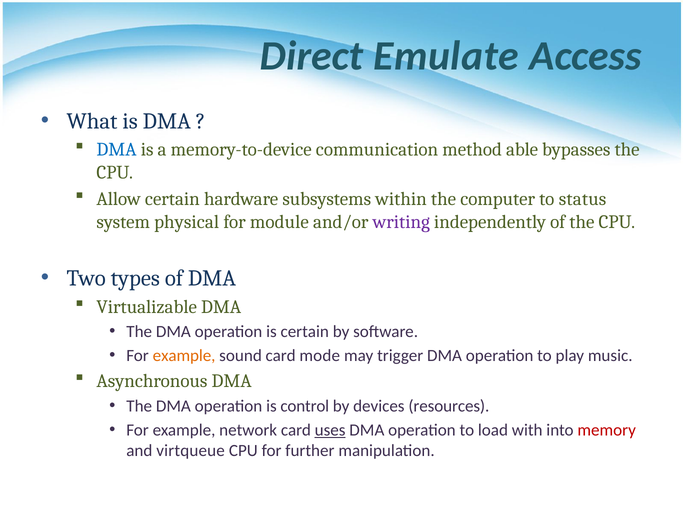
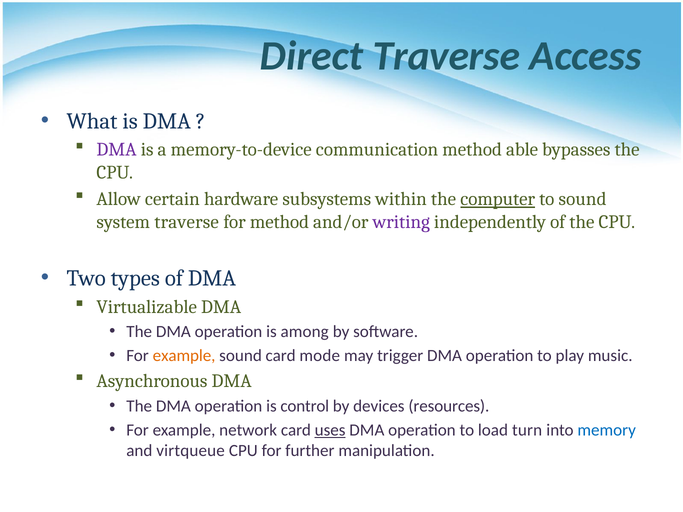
Direct Emulate: Emulate -> Traverse (446, 56)
DMA colour: blue -> purple (117, 150)
computer underline: none -> present (498, 199)
to status: status -> sound (583, 199)
system physical: physical -> traverse (187, 222)
for module: module -> method (279, 222)
is certain: certain -> among (305, 332)
with: with -> turn (527, 430)
memory colour: red -> blue (607, 430)
